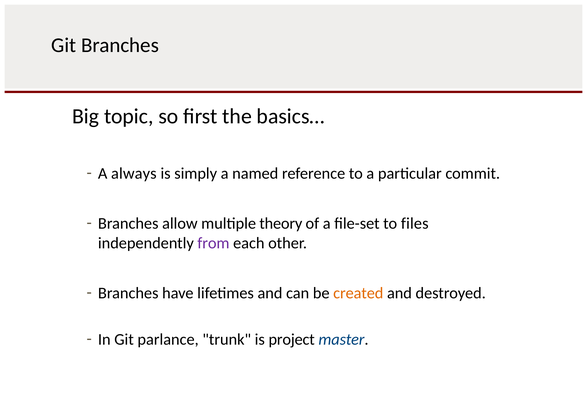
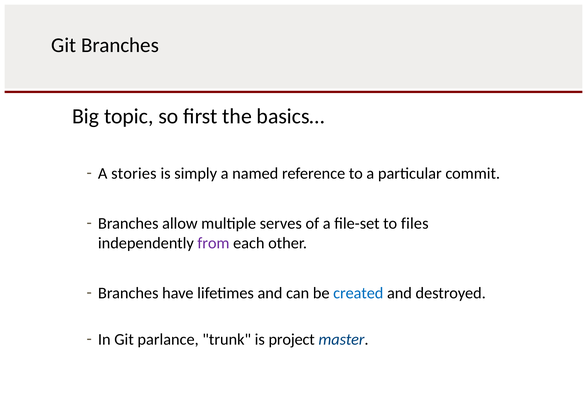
always: always -> stories (134, 174)
theory: theory -> serves (281, 224)
created colour: orange -> blue (358, 293)
